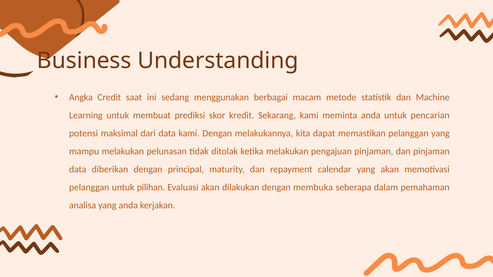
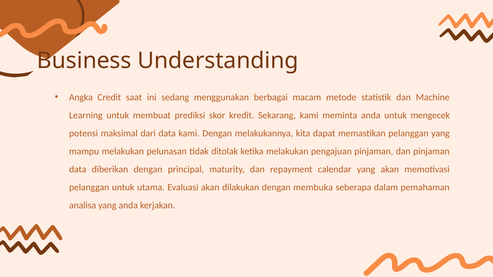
pencarian: pencarian -> mengecek (430, 115)
pilihan: pilihan -> utama (151, 187)
